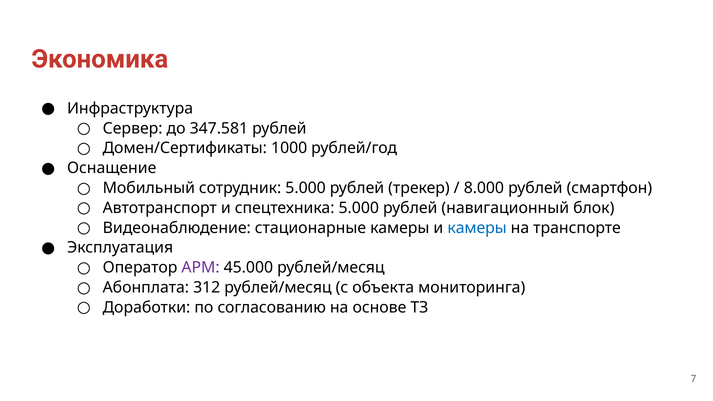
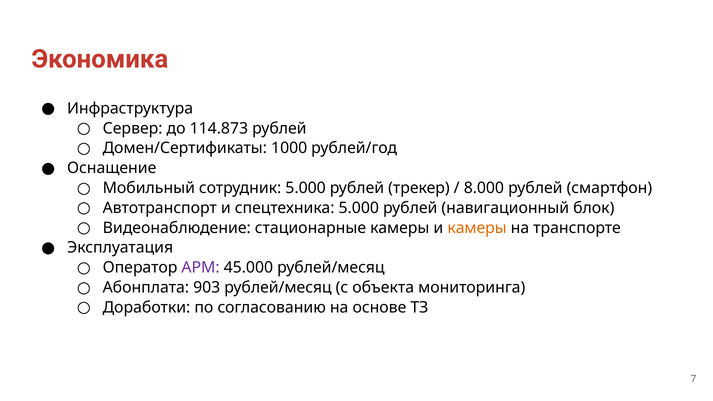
347.581: 347.581 -> 114.873 (219, 128)
камеры colour: blue -> orange (477, 228)
312: 312 -> 903 (207, 288)
